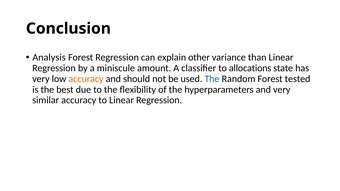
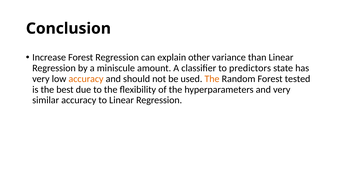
Analysis: Analysis -> Increase (49, 57)
allocations: allocations -> predictors (250, 68)
The colour: blue -> orange (212, 79)
